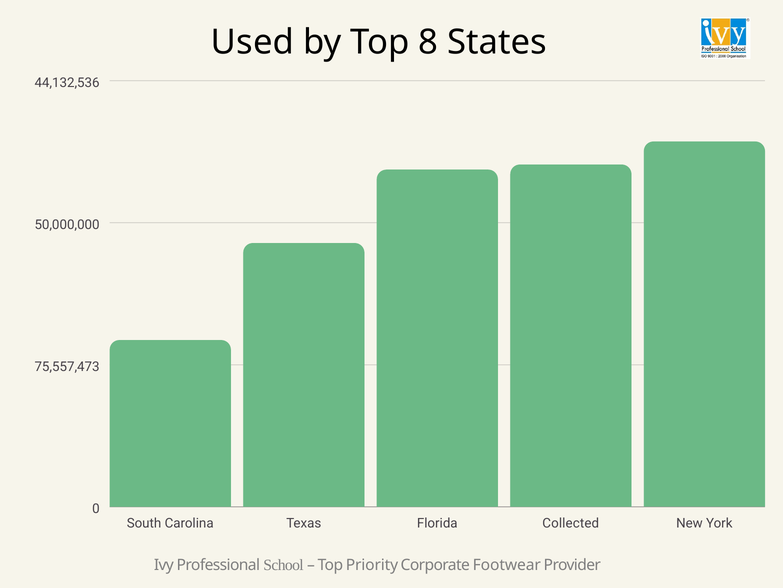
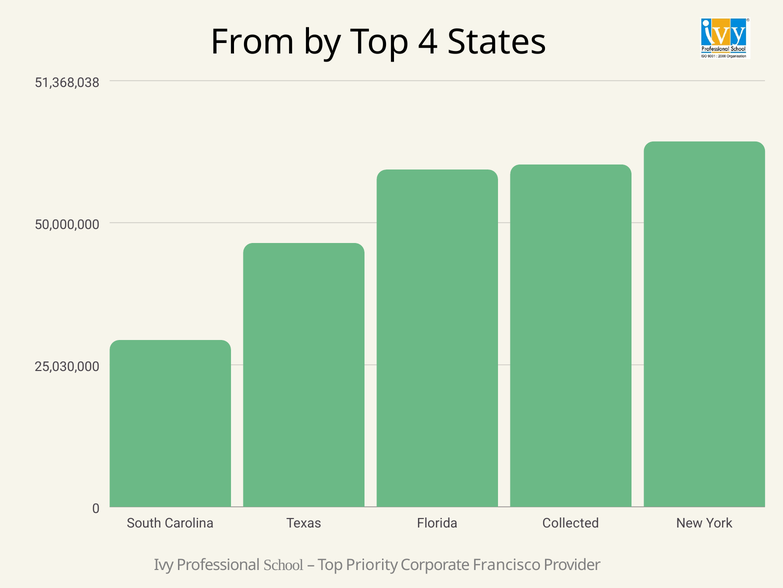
Used: Used -> From (253, 42)
8: 8 -> 4 (428, 42)
44,132,536: 44,132,536 -> 51,368,038 (67, 83)
75,557,473: 75,557,473 -> 25,030,000 (67, 366)
Footwear: Footwear -> Francisco (507, 564)
